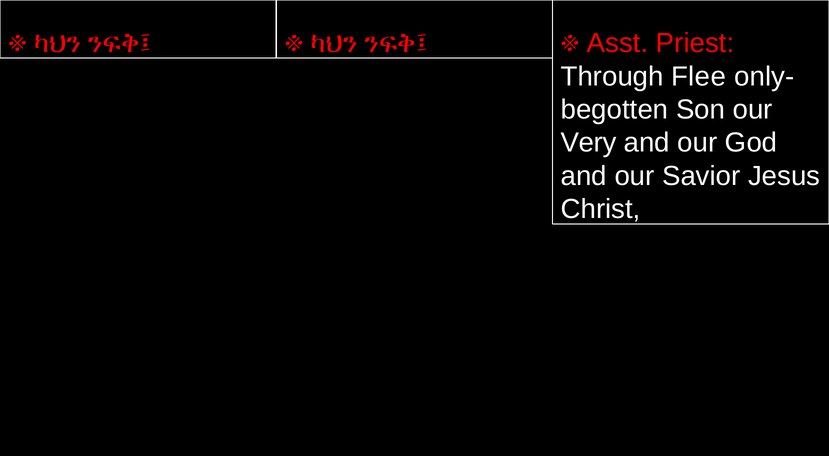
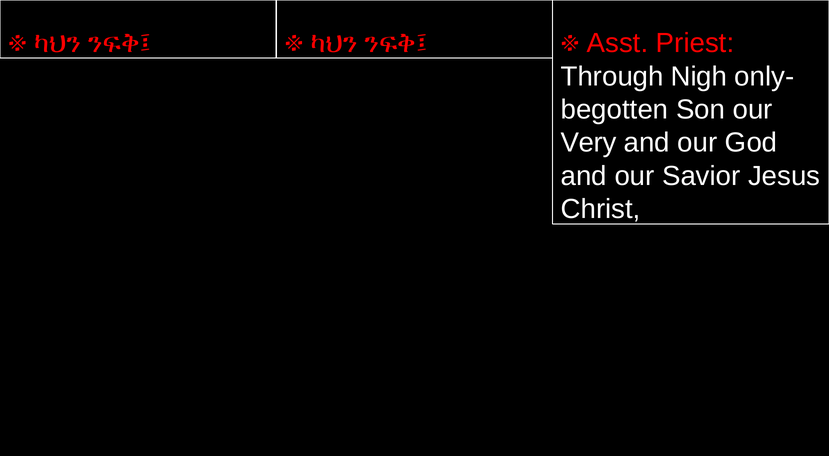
Flee: Flee -> Nigh (699, 77)
